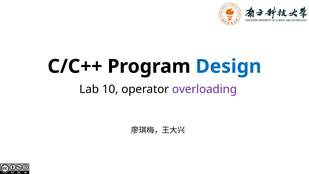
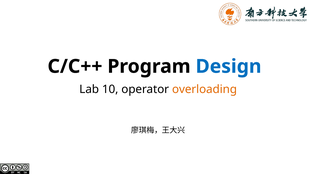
overloading colour: purple -> orange (204, 89)
